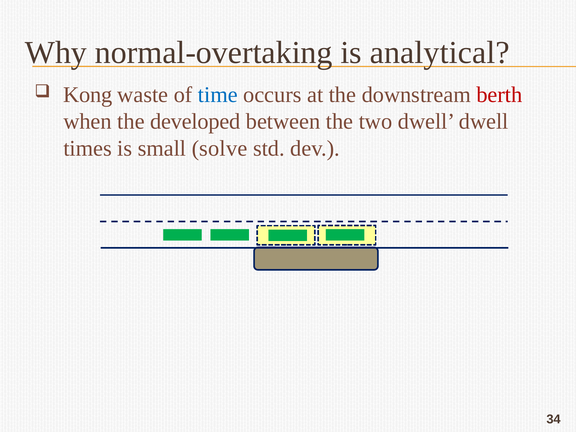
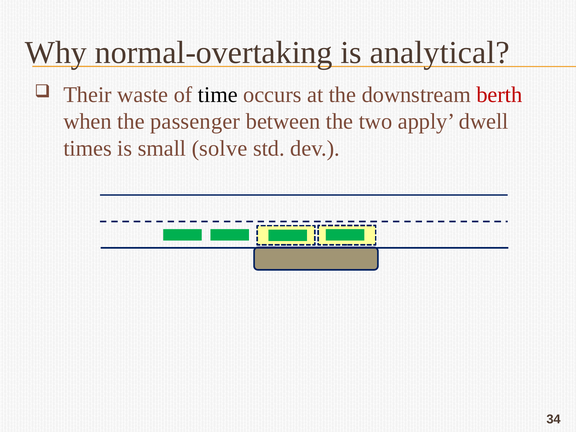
Kong: Kong -> Their (88, 95)
time colour: blue -> black (218, 95)
developed: developed -> passenger (195, 122)
two dwell: dwell -> apply (426, 122)
